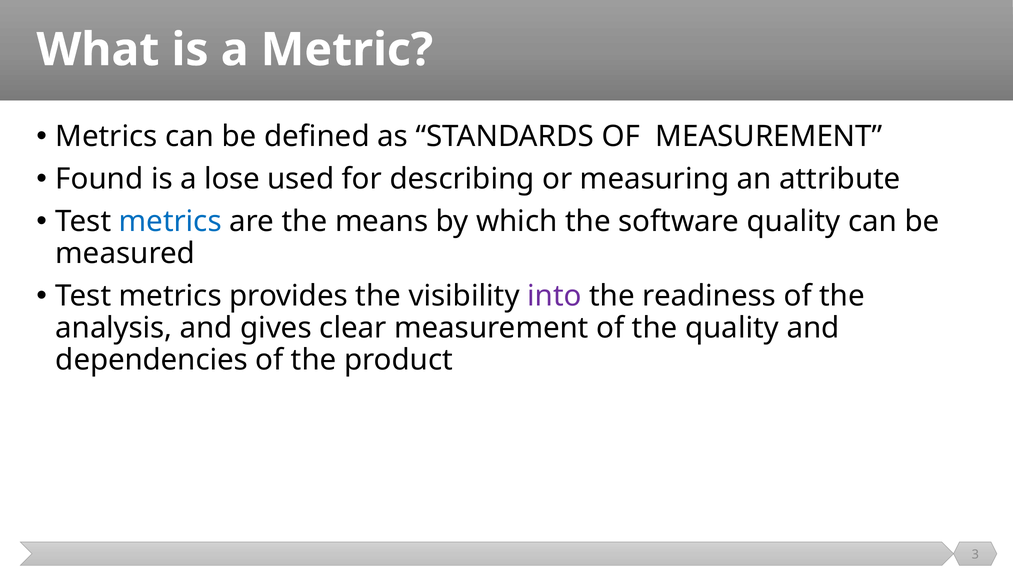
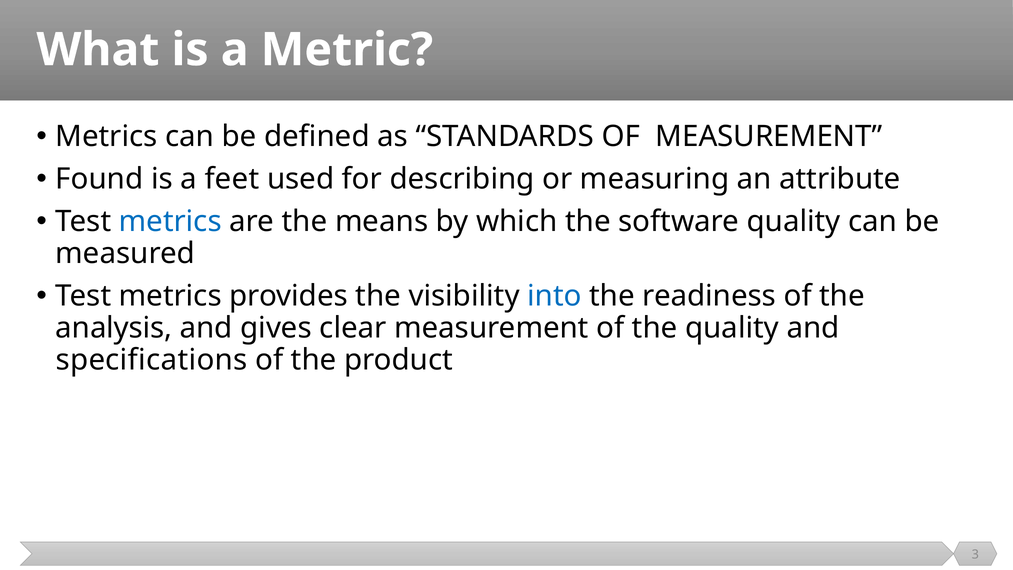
lose: lose -> feet (232, 179)
into colour: purple -> blue (554, 296)
dependencies: dependencies -> specifications (151, 360)
